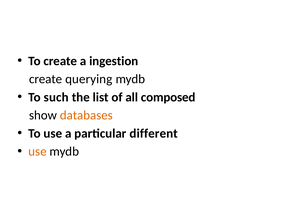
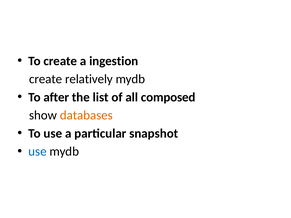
querying: querying -> relatively (89, 79)
such: such -> after (56, 97)
different: different -> snapshot (154, 134)
use colour: orange -> blue (38, 152)
